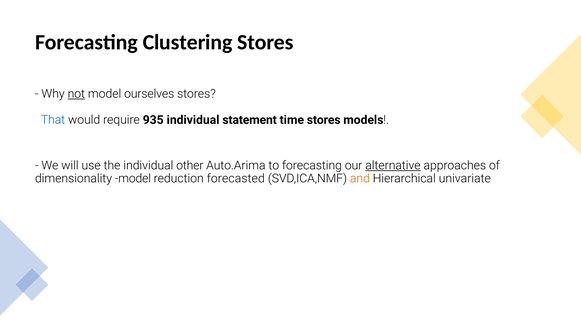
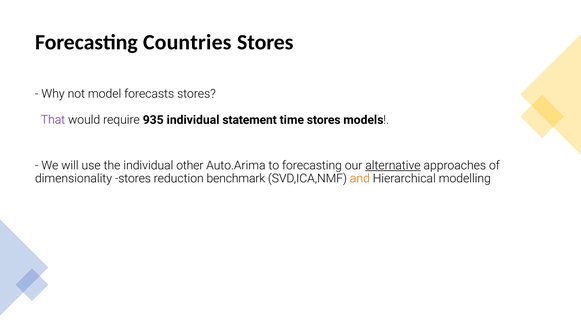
Clustering: Clustering -> Countries (187, 42)
not underline: present -> none (76, 94)
ourselves: ourselves -> forecasts (149, 94)
That colour: blue -> purple (53, 120)
dimensionality model: model -> stores (133, 178)
forecasted: forecasted -> benchmark (236, 178)
univariate: univariate -> modelling (465, 178)
